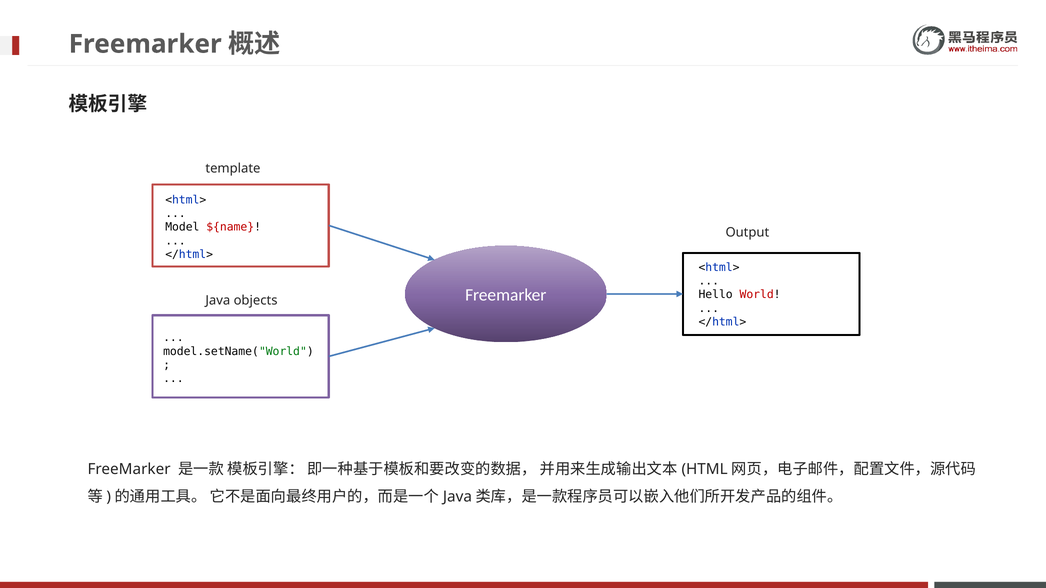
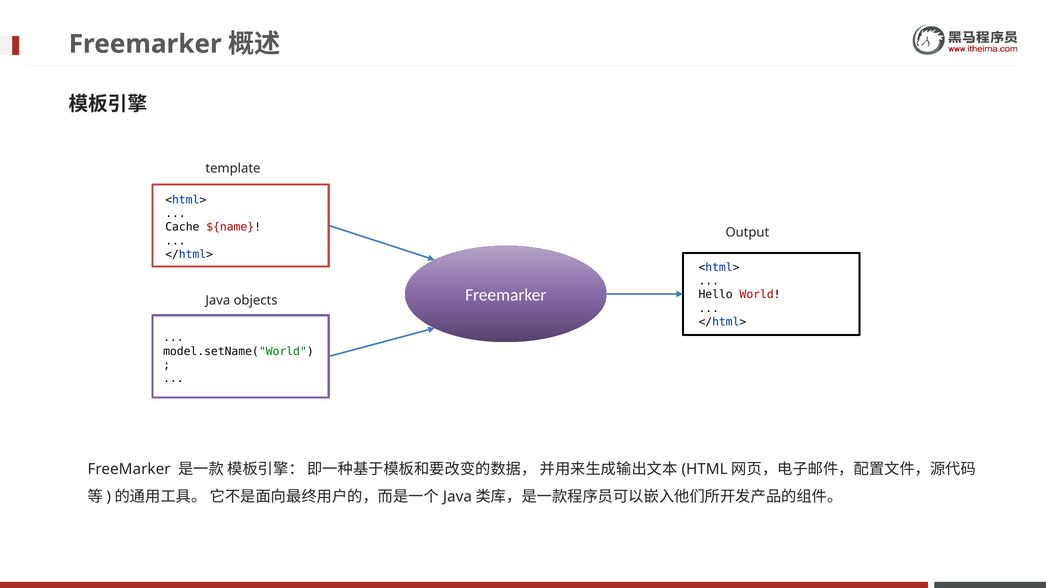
Model: Model -> Cache (182, 227)
